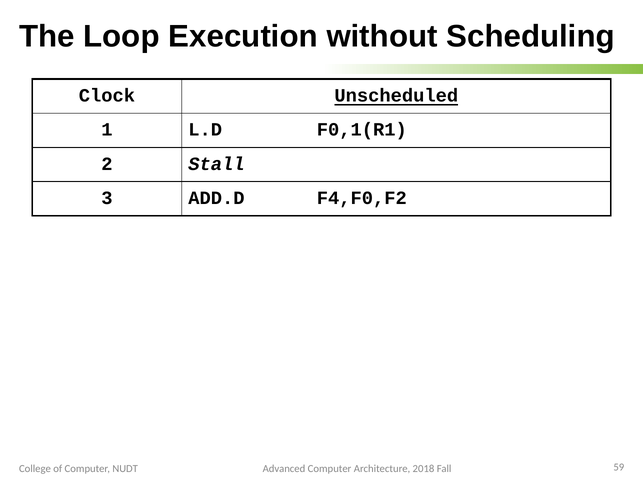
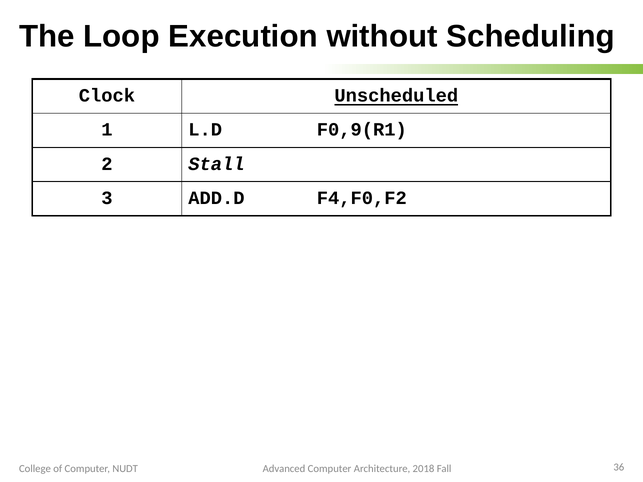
F0,1(R1: F0,1(R1 -> F0,9(R1 (362, 130)
59: 59 -> 36 (619, 468)
